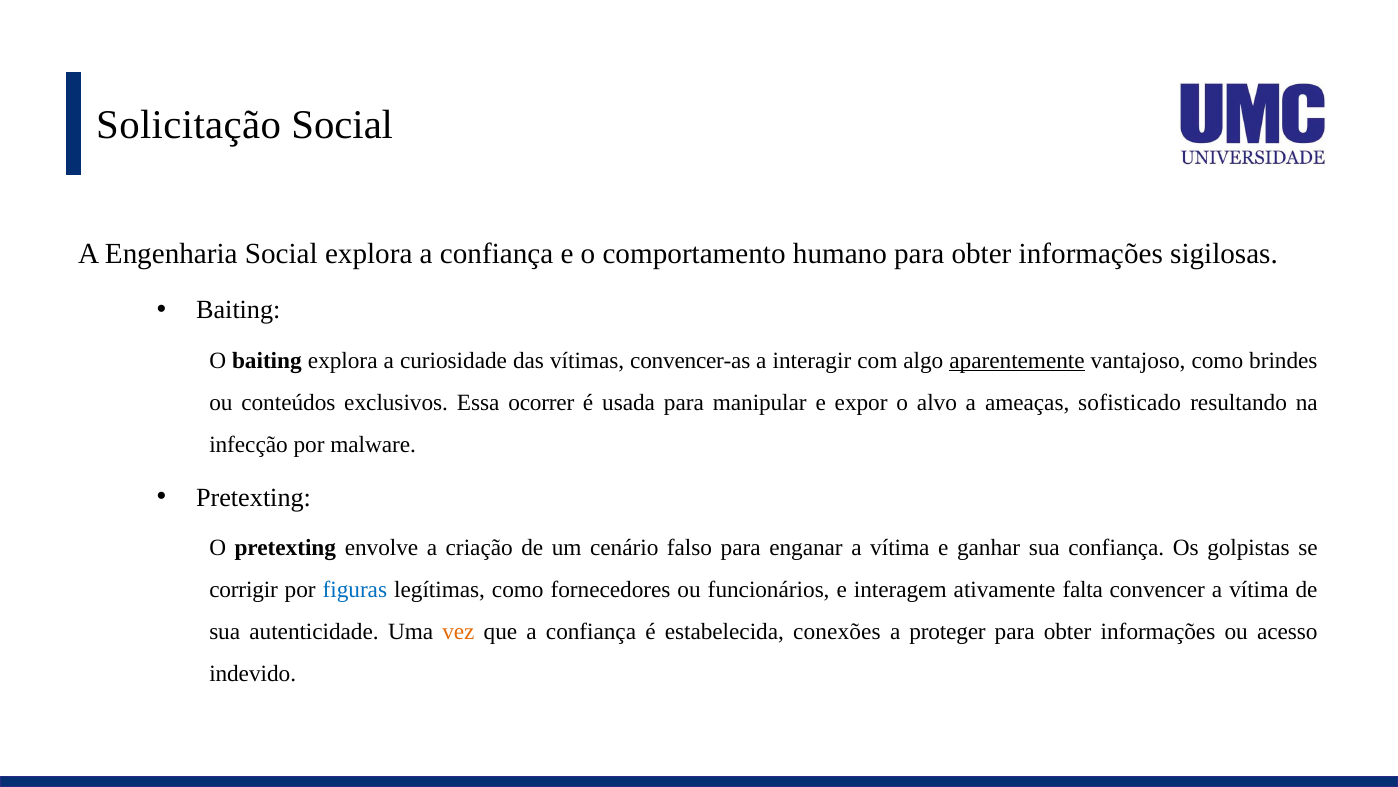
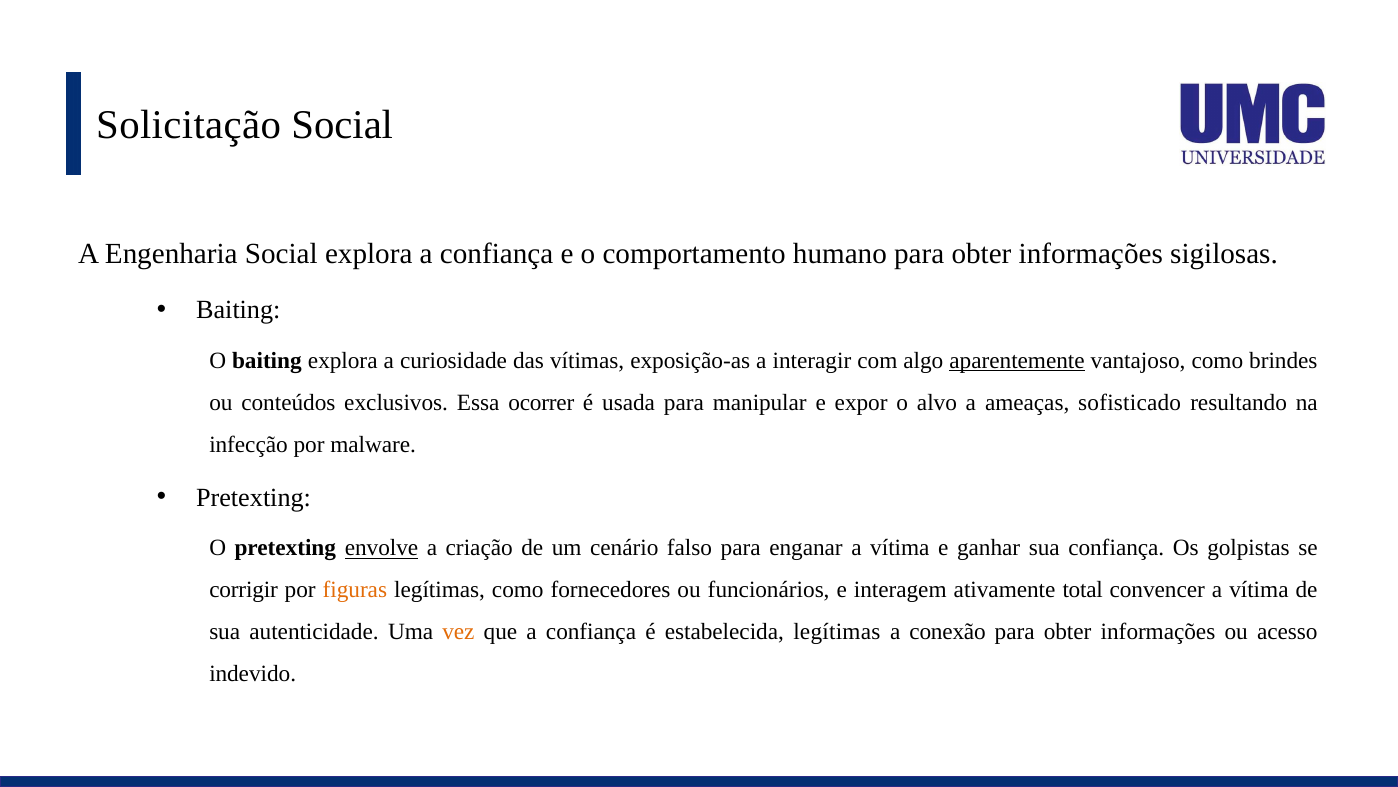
convencer-as: convencer-as -> exposição-as (690, 360)
envolve underline: none -> present (382, 548)
figuras colour: blue -> orange (355, 590)
falta: falta -> total (1083, 590)
estabelecida conexões: conexões -> legítimas (837, 632)
proteger: proteger -> conexão (948, 632)
